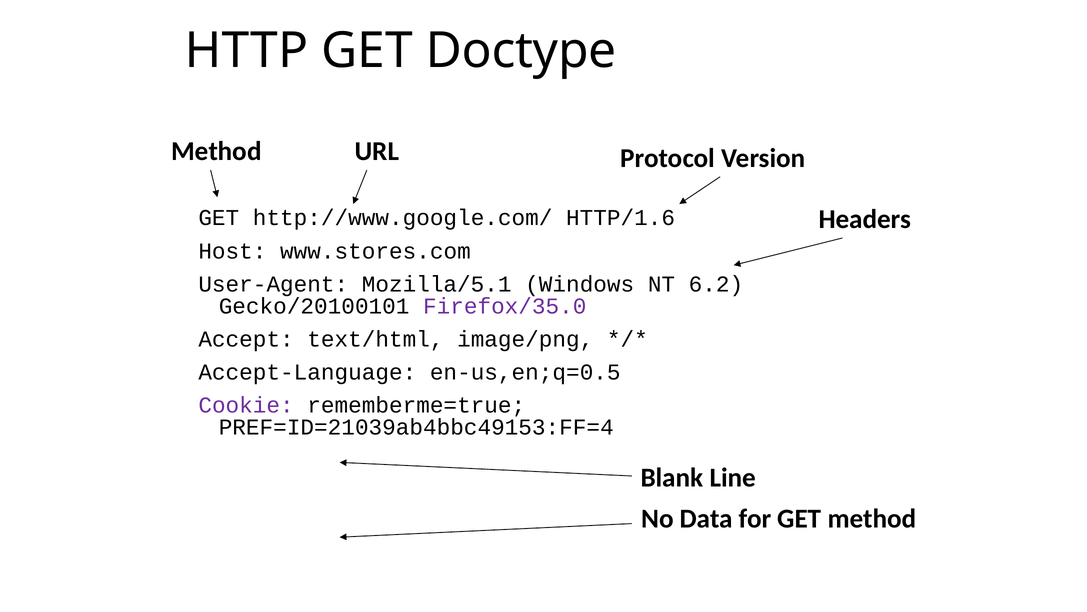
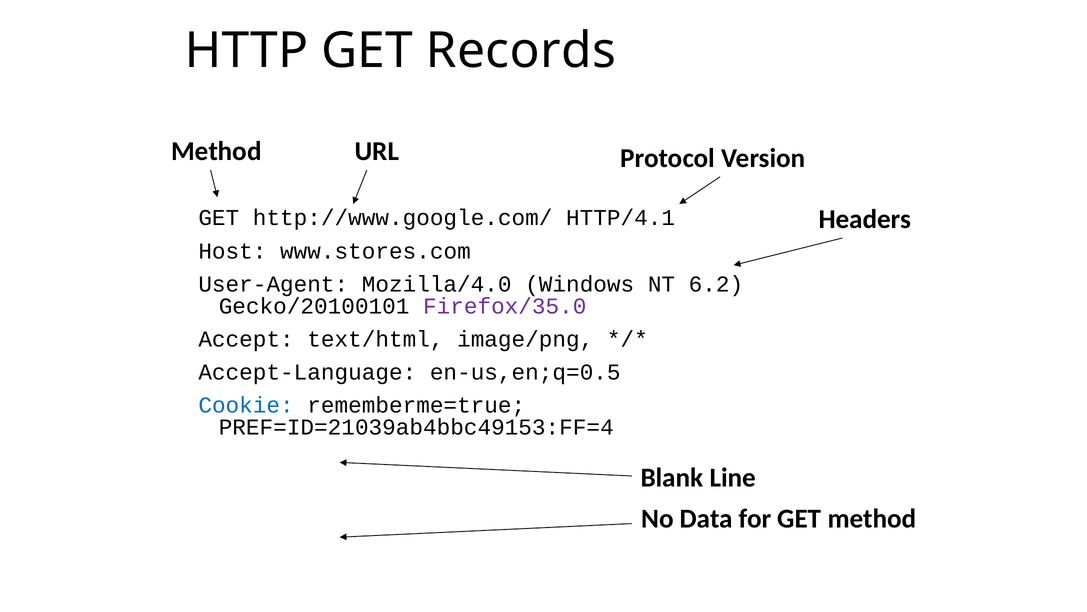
Doctype: Doctype -> Records (521, 51)
HTTP/1.6: HTTP/1.6 -> HTTP/4.1 (621, 218)
Mozilla/5.1: Mozilla/5.1 -> Mozilla/4.0 (437, 284)
Cookie colour: purple -> blue (246, 405)
